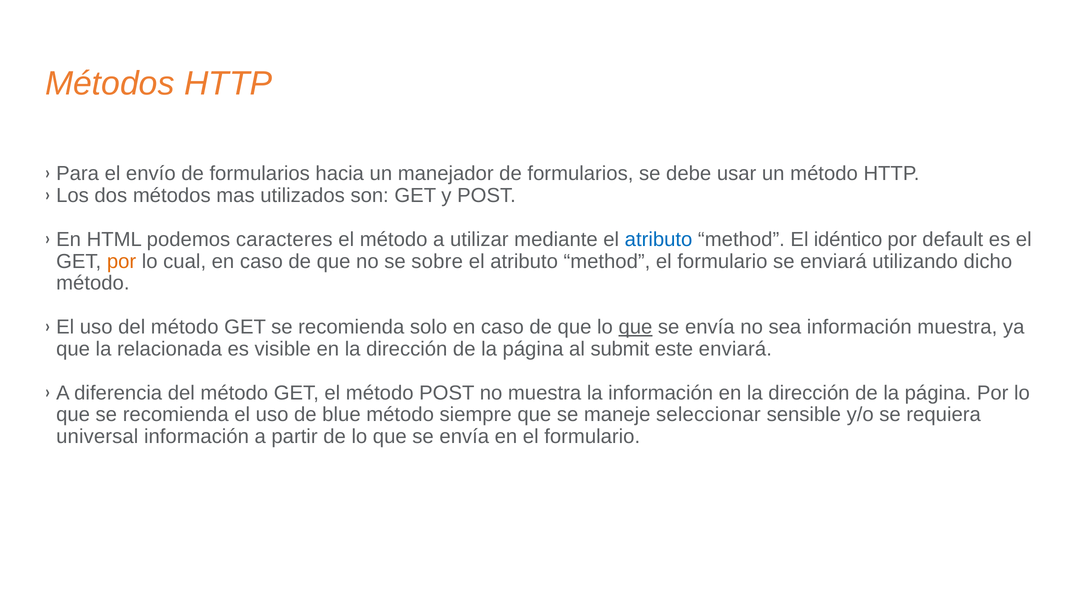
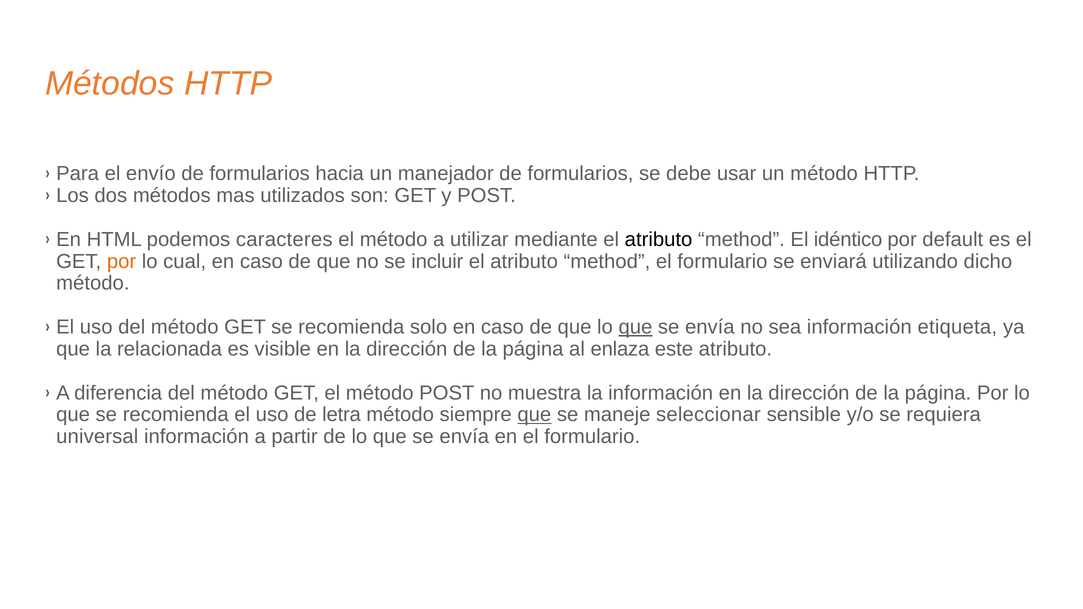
atributo colour: blue -> black (659, 239)
sobre: sobre -> incluir (437, 261)
información muestra: muestra -> etiqueta (957, 327)
submit: submit -> enlaza (620, 349)
este enviará: enviará -> atributo (735, 349)
blue: blue -> letra (342, 415)
que underline: none -> present (534, 415)
